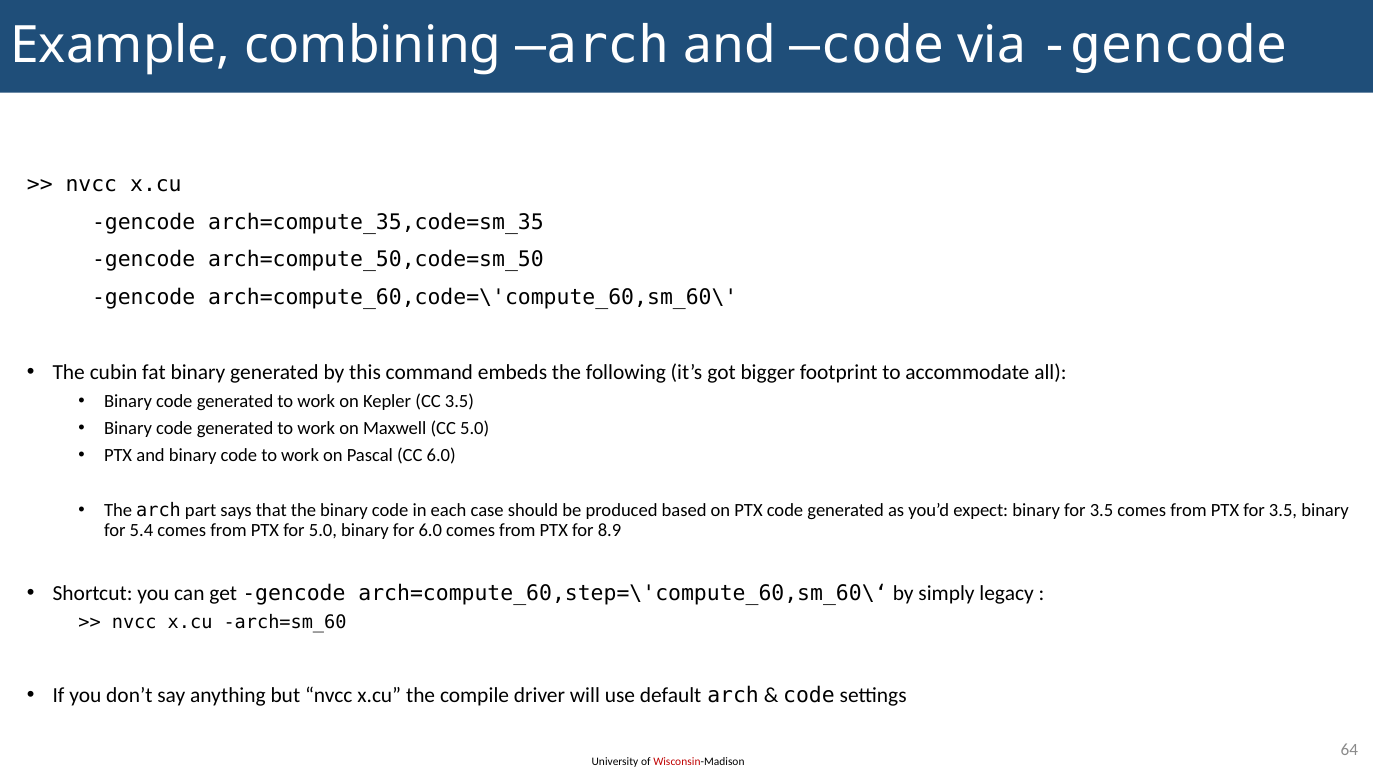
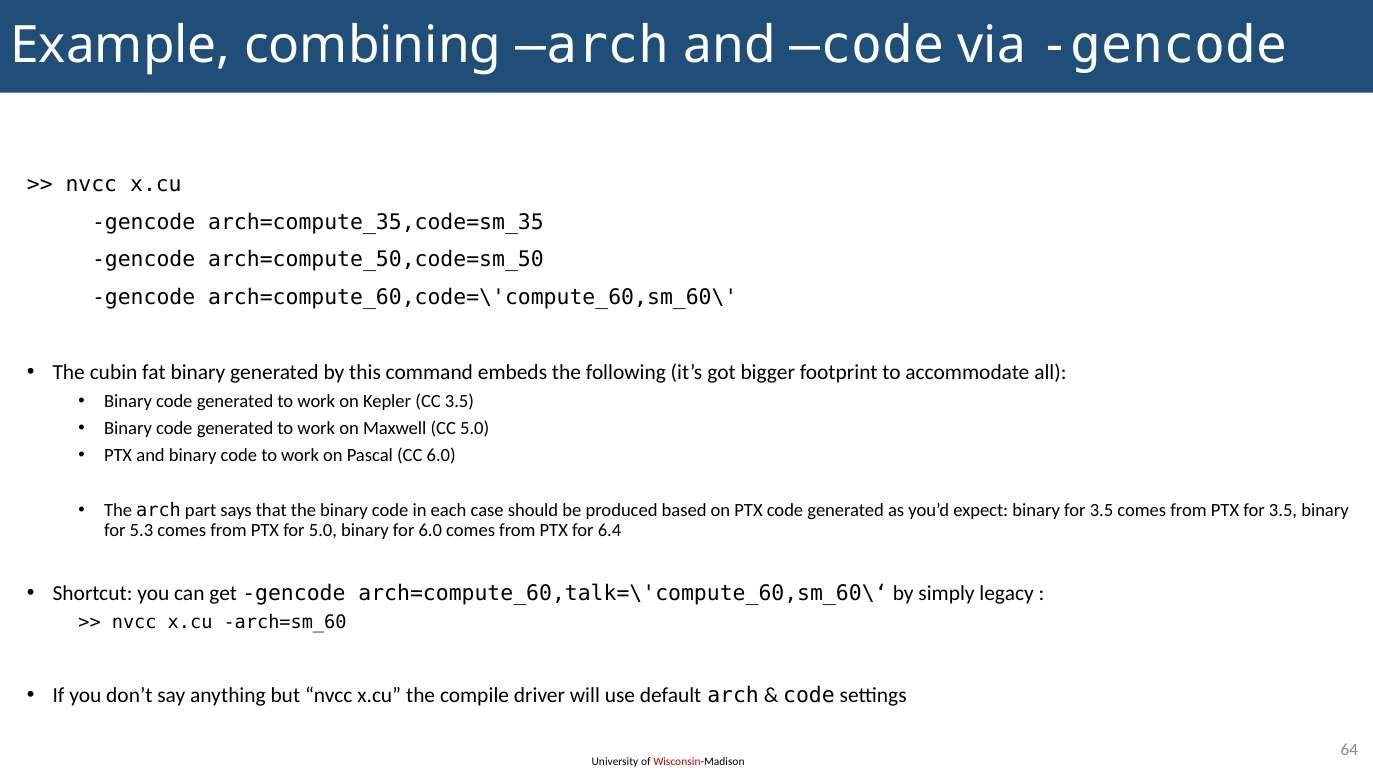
5.4: 5.4 -> 5.3 (141, 530)
8.9: 8.9 -> 6.4 (610, 530)
arch=compute_60,step=\'compute_60,sm_60\‘: arch=compute_60,step=\'compute_60,sm_60\‘ -> arch=compute_60,talk=\'compute_60,sm_60\‘ (623, 593)
